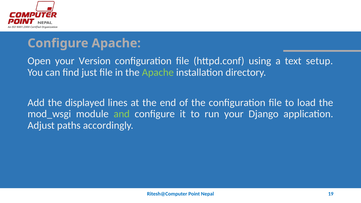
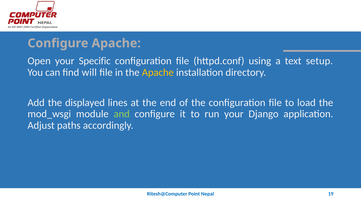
Version: Version -> Specific (95, 61)
just: just -> will (89, 72)
Apache colour: light green -> yellow (158, 72)
